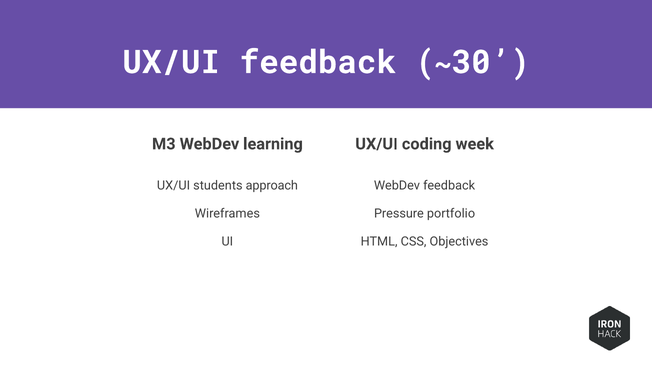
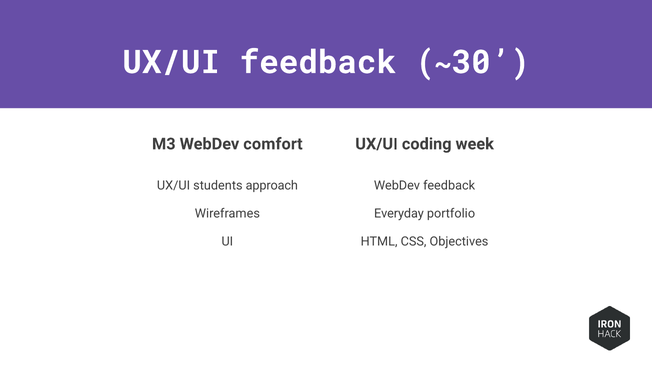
learning: learning -> comfort (273, 144)
Pressure: Pressure -> Everyday (399, 213)
